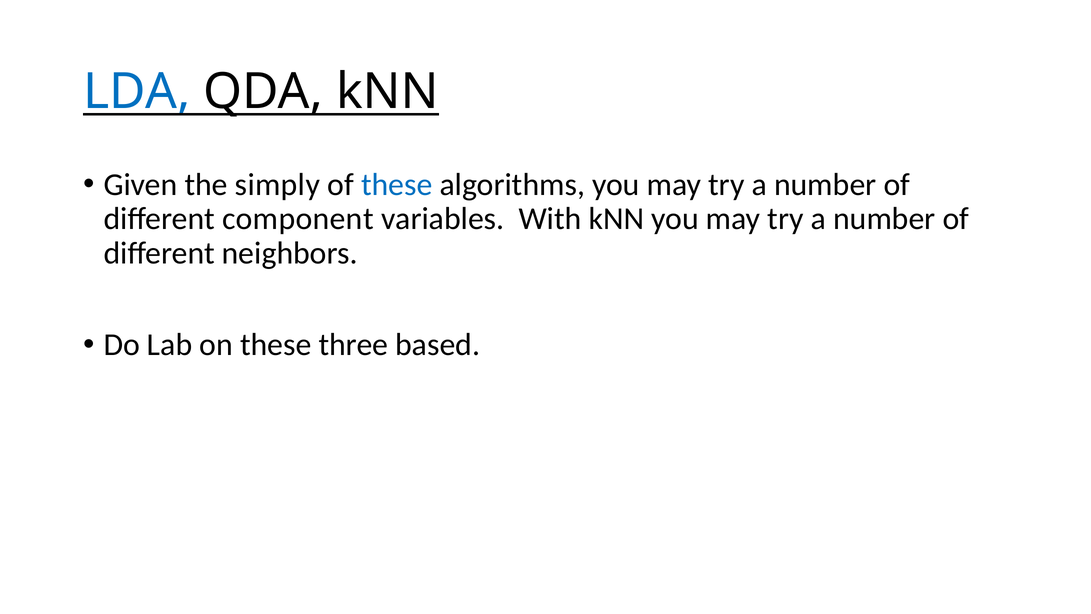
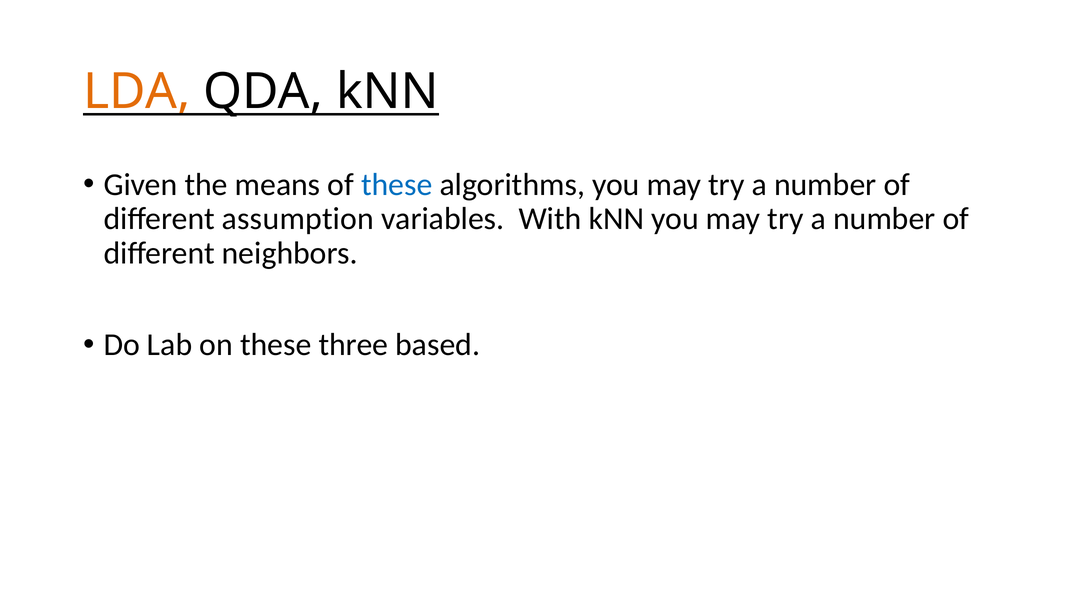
LDA colour: blue -> orange (137, 92)
simply: simply -> means (278, 184)
component: component -> assumption (298, 219)
